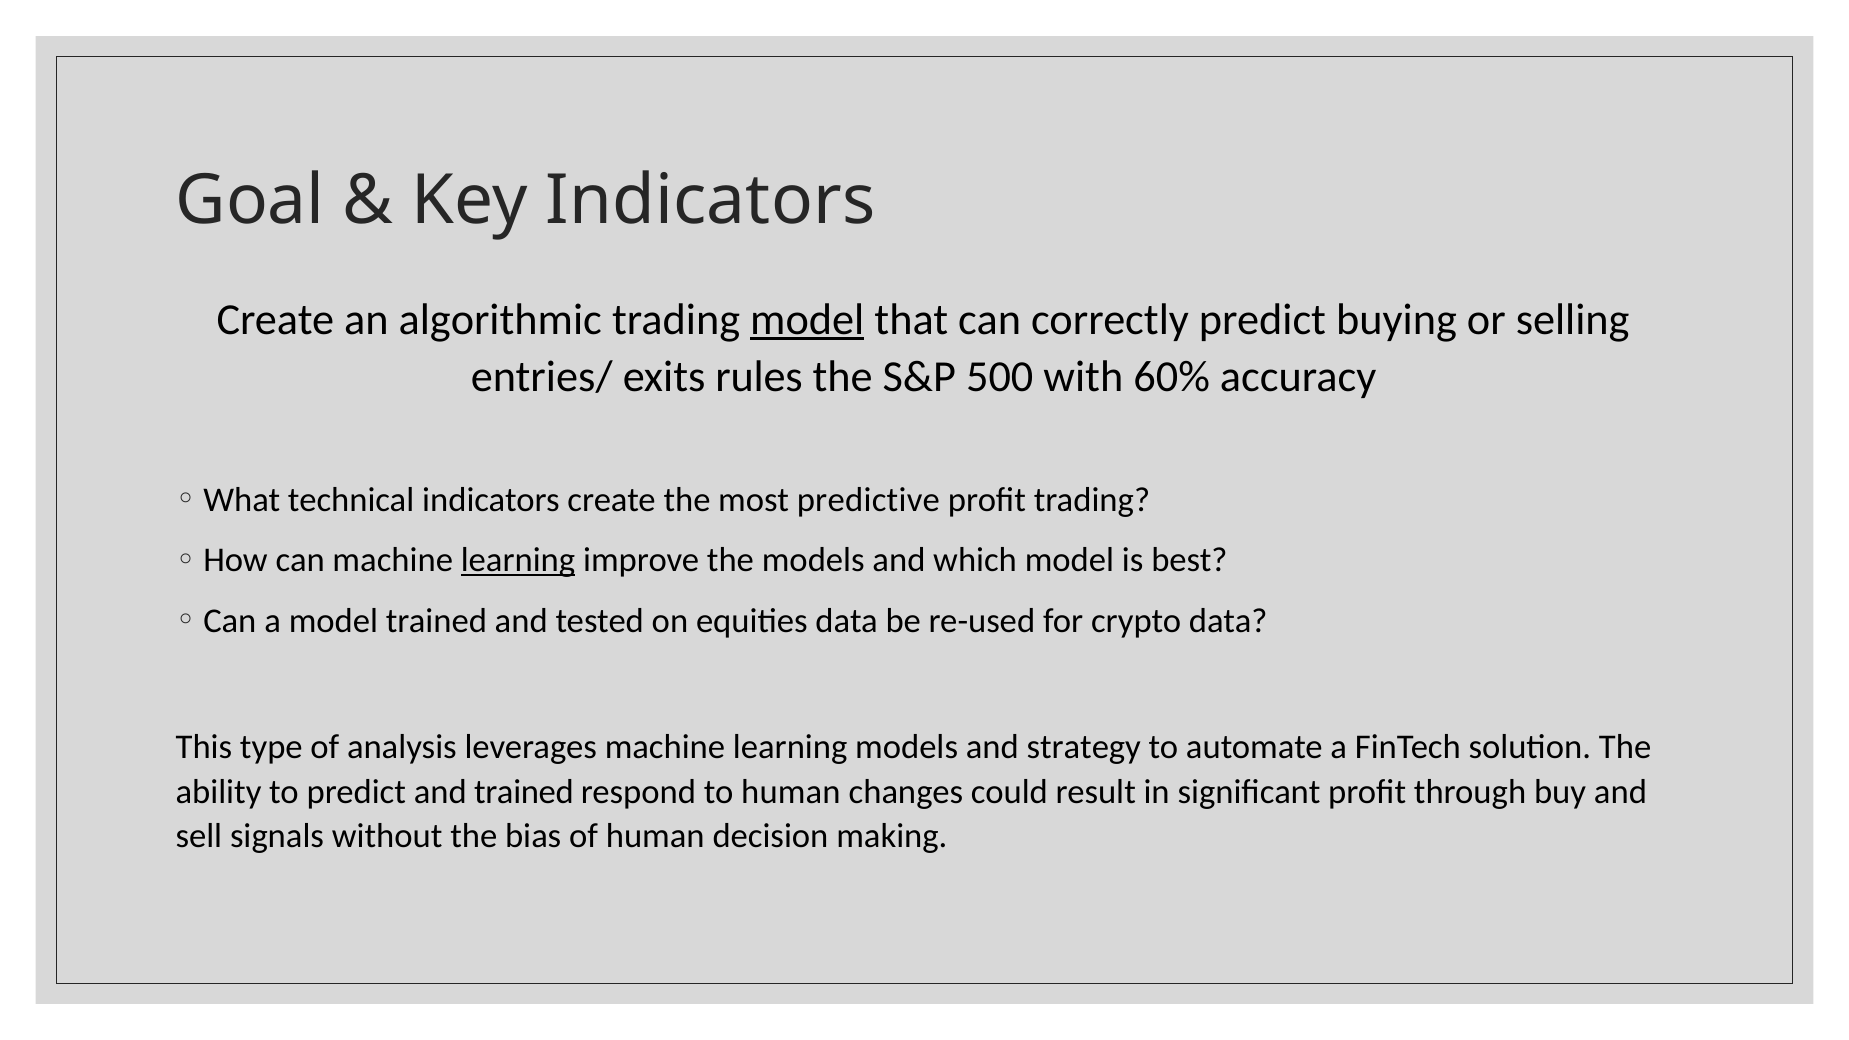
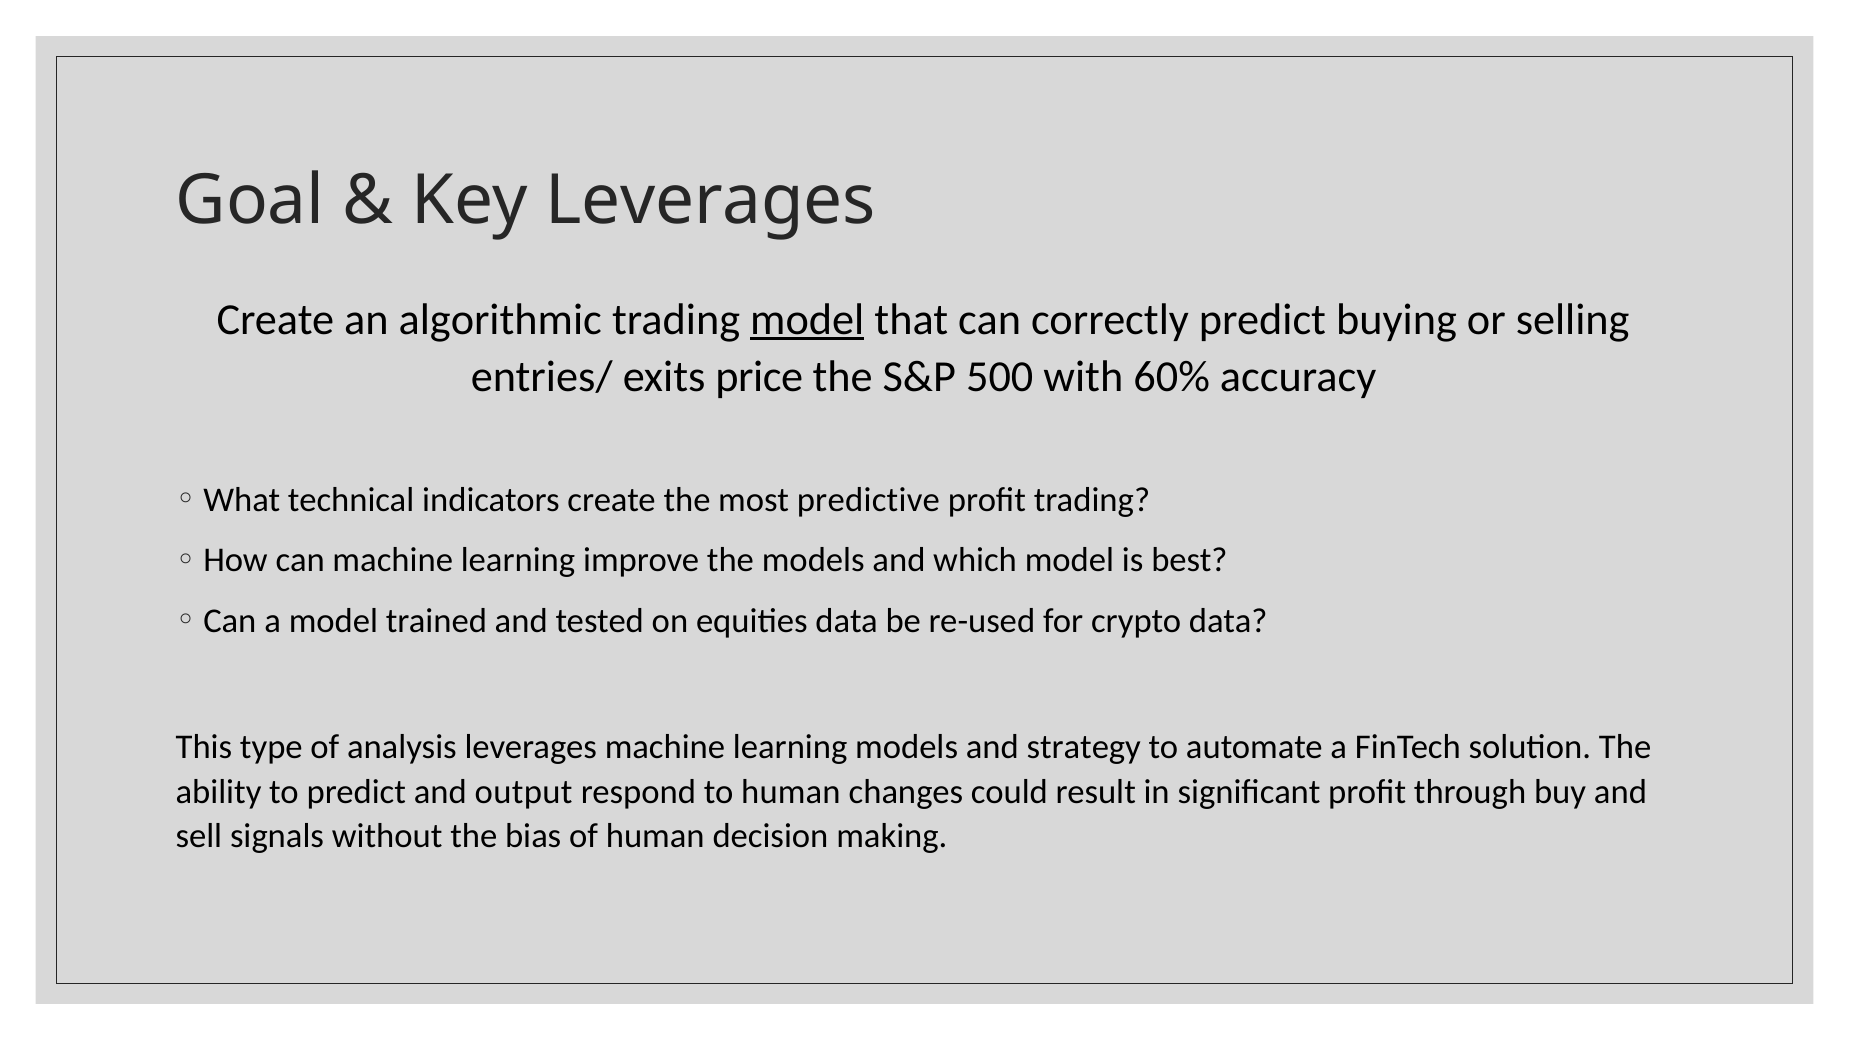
Key Indicators: Indicators -> Leverages (711, 201)
rules: rules -> price (759, 377)
learning underline: present -> none (518, 560)
and trained: trained -> output (524, 792)
